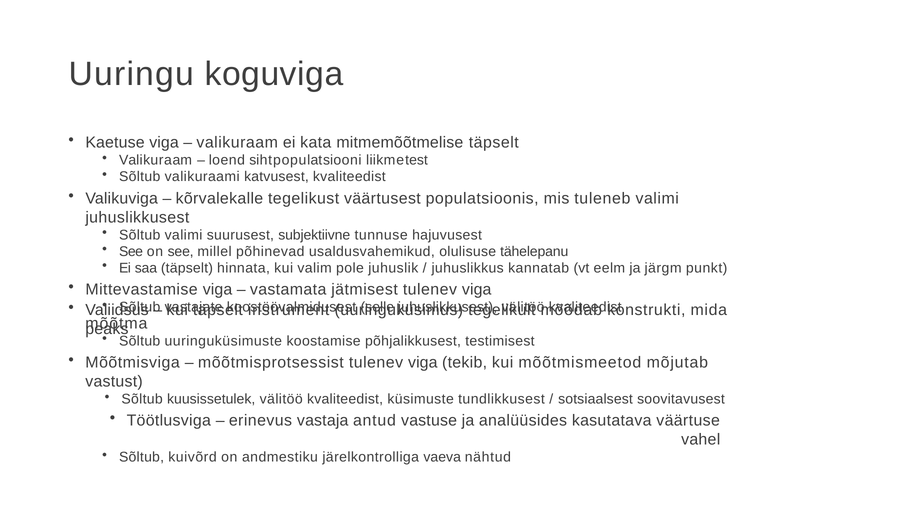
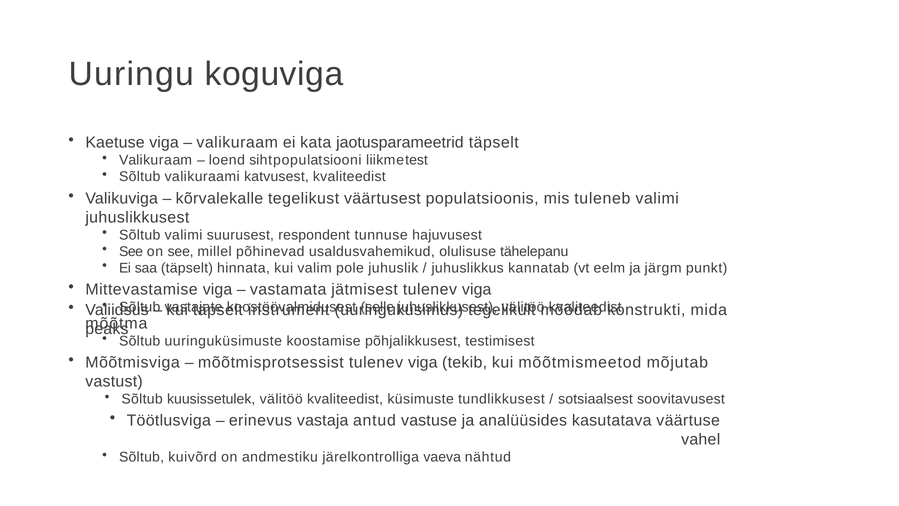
mitmemõõtmelise: mitmemõõtmelise -> jaotusparameetrid (400, 143)
subjektiivne: subjektiivne -> respondent (314, 235)
